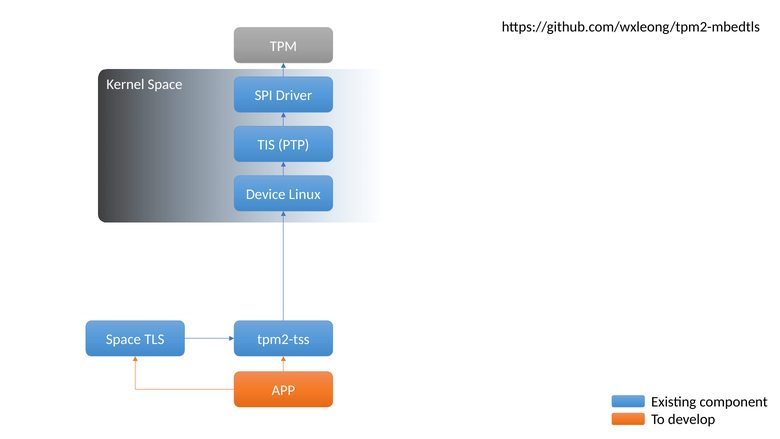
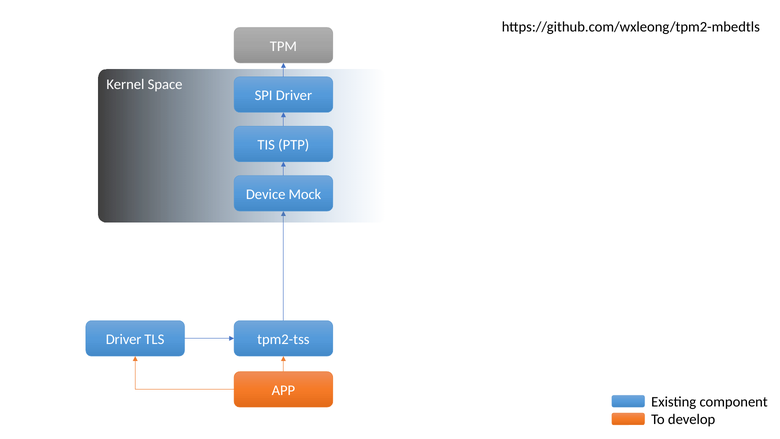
Linux: Linux -> Mock (305, 194)
Space: Space -> Driver (124, 339)
